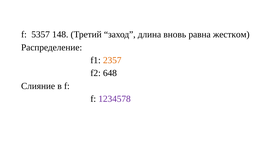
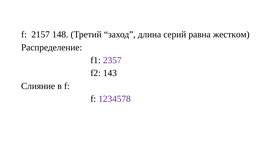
5357: 5357 -> 2157 (41, 34)
вновь: вновь -> серий (175, 34)
2357 colour: orange -> purple (112, 60)
648: 648 -> 143 (110, 73)
